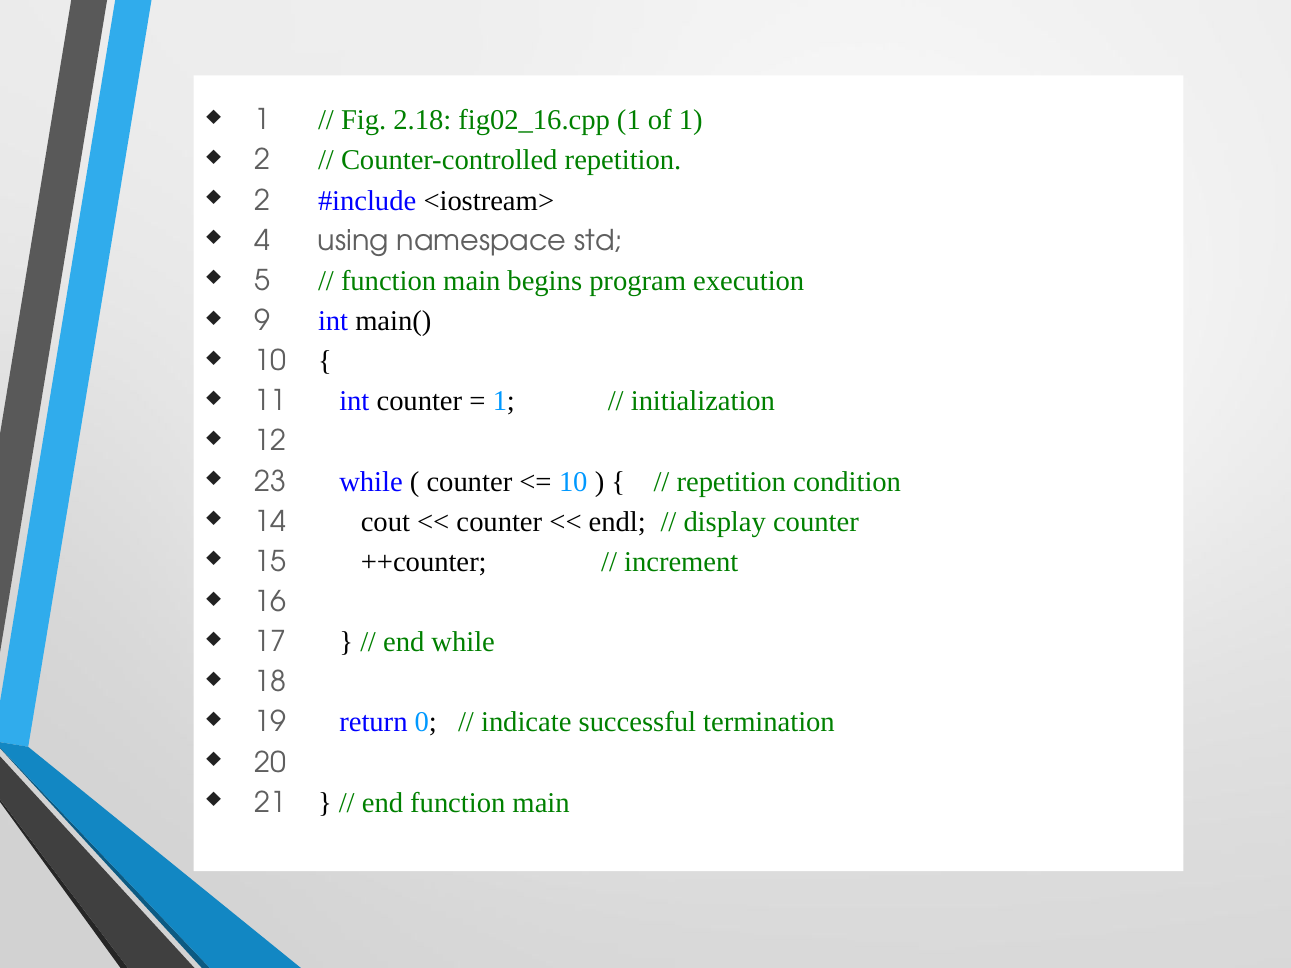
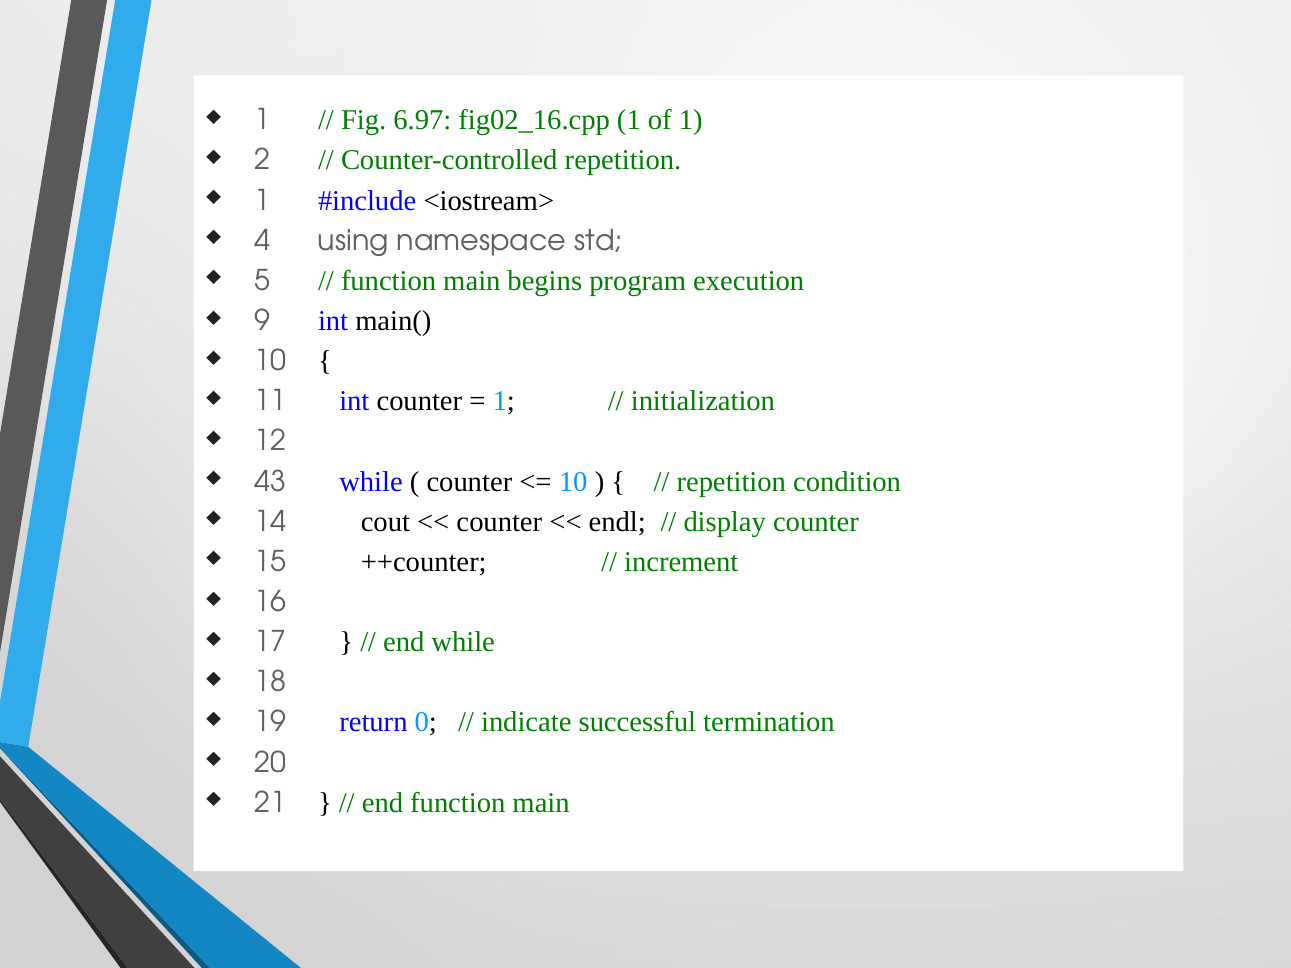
2.18: 2.18 -> 6.97 (422, 120)
2: 2 -> 1 (263, 201)
23: 23 -> 43 (271, 482)
